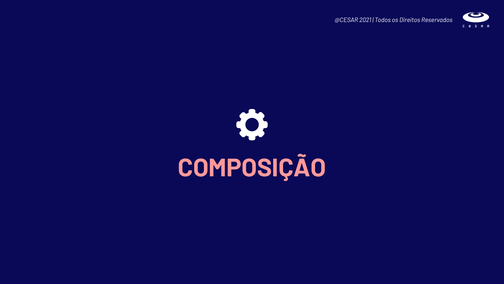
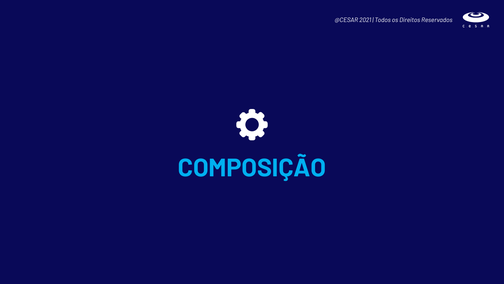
COMPOSIÇÃO colour: pink -> light blue (252, 168)
